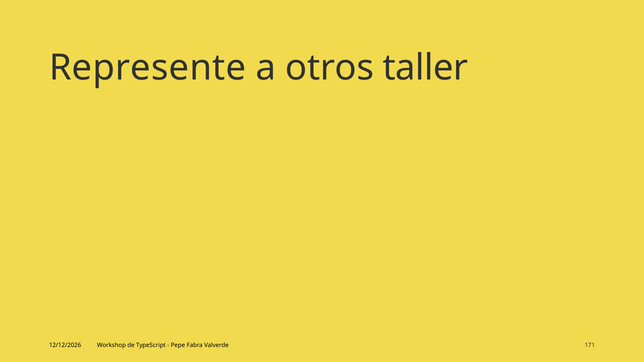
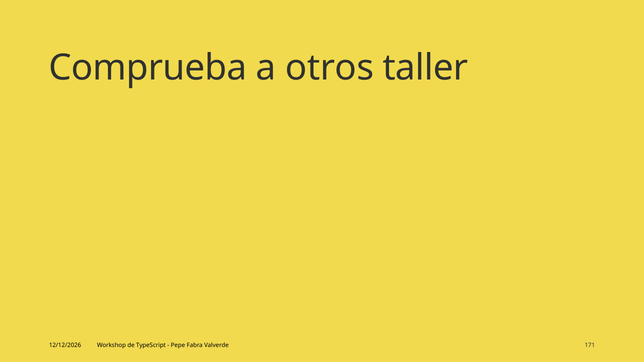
Represente: Represente -> Comprueba (148, 68)
